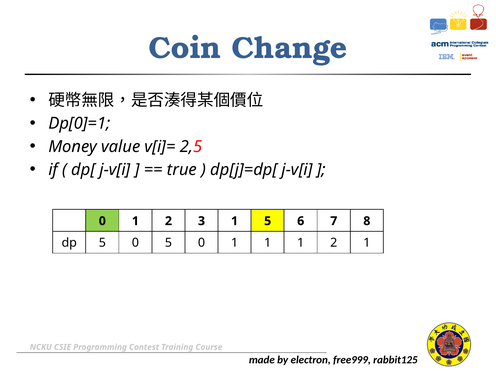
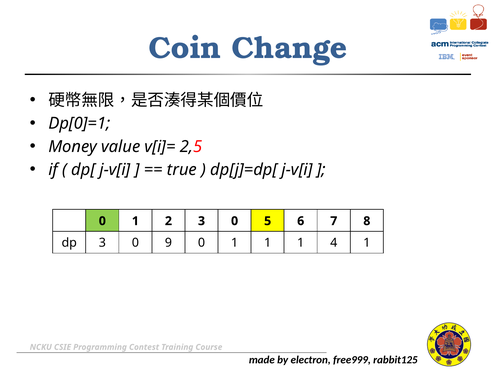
2 3 1: 1 -> 0 (235, 221)
dp 5: 5 -> 3 (102, 243)
0 5: 5 -> 9 (168, 243)
1 1 2: 2 -> 4 (334, 243)
